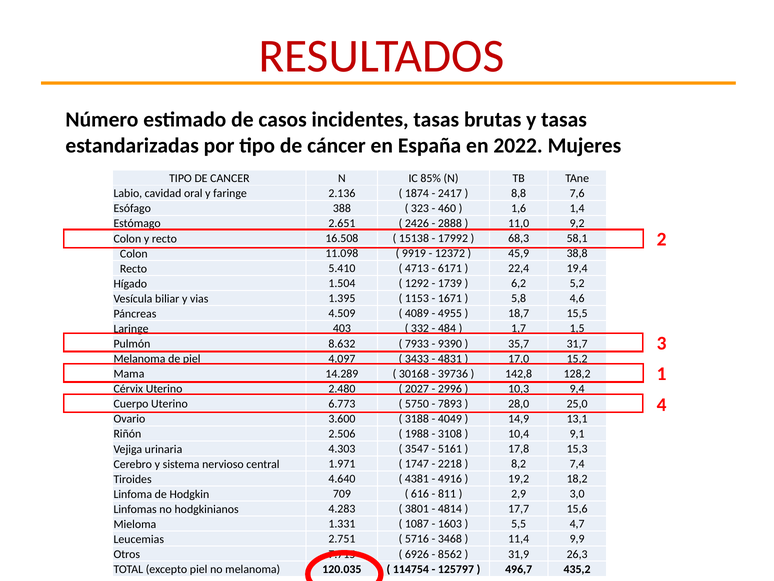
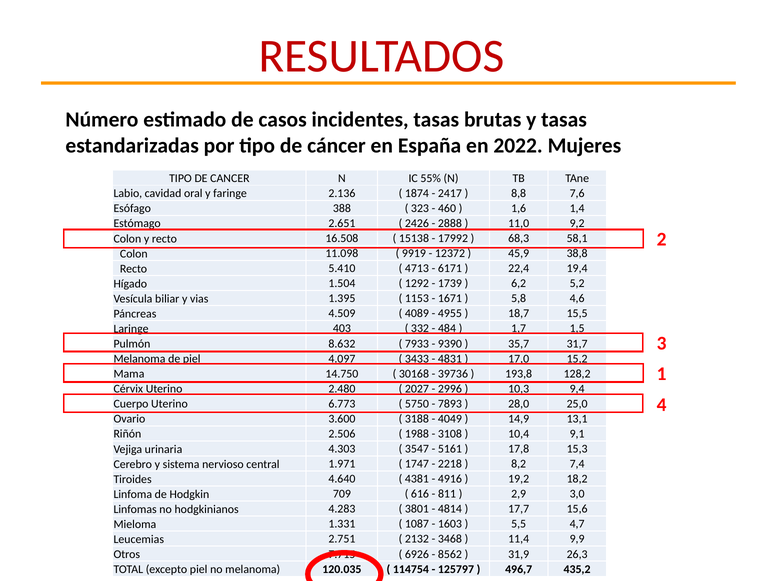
85%: 85% -> 55% (431, 178)
14.289: 14.289 -> 14.750 (342, 373)
142,8: 142,8 -> 193,8 (519, 373)
5716: 5716 -> 2132 (417, 539)
